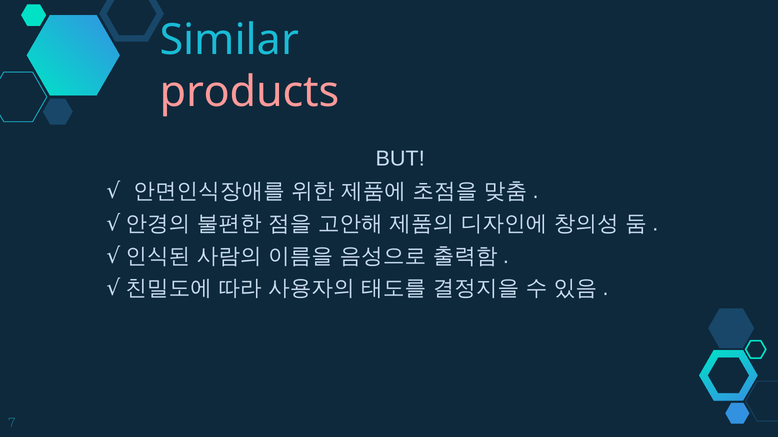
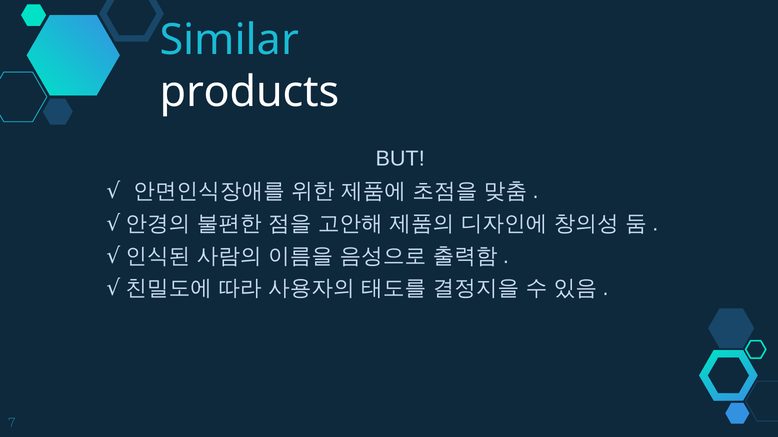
products colour: pink -> white (250, 92)
